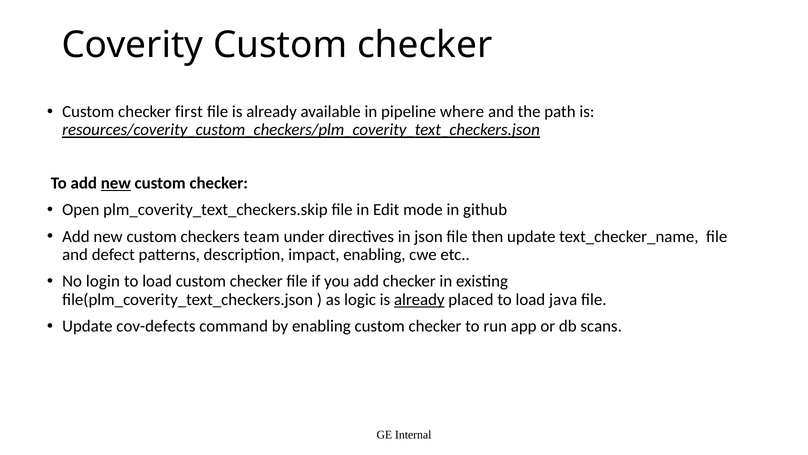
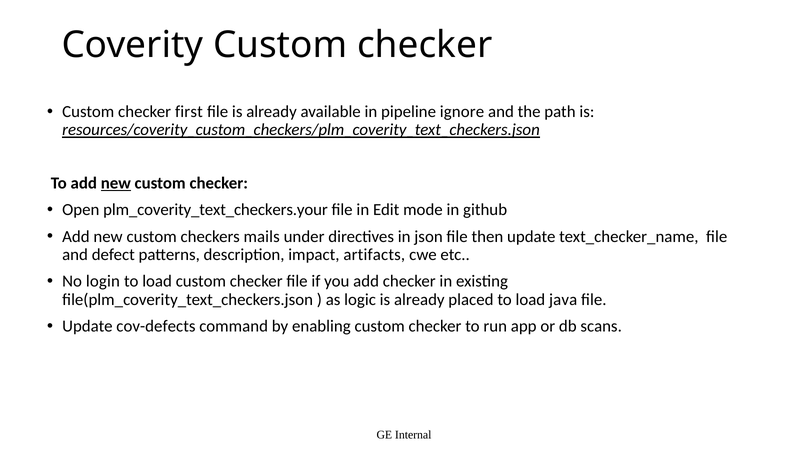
where: where -> ignore (462, 112)
plm_coverity_text_checkers.skip: plm_coverity_text_checkers.skip -> plm_coverity_text_checkers.your (216, 210)
team: team -> mails (262, 236)
impact enabling: enabling -> artifacts (374, 254)
already underline: present -> none (419, 299)
